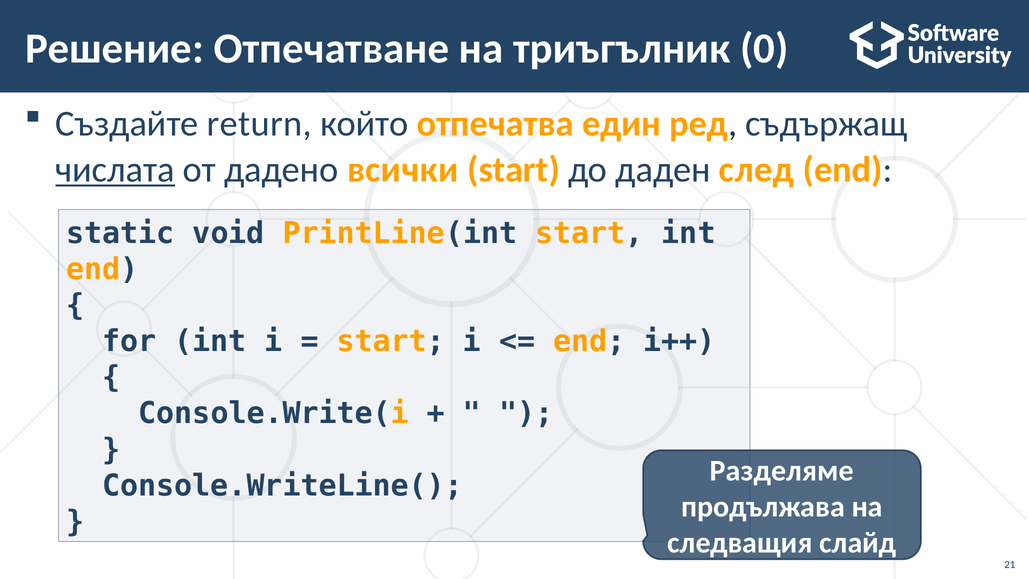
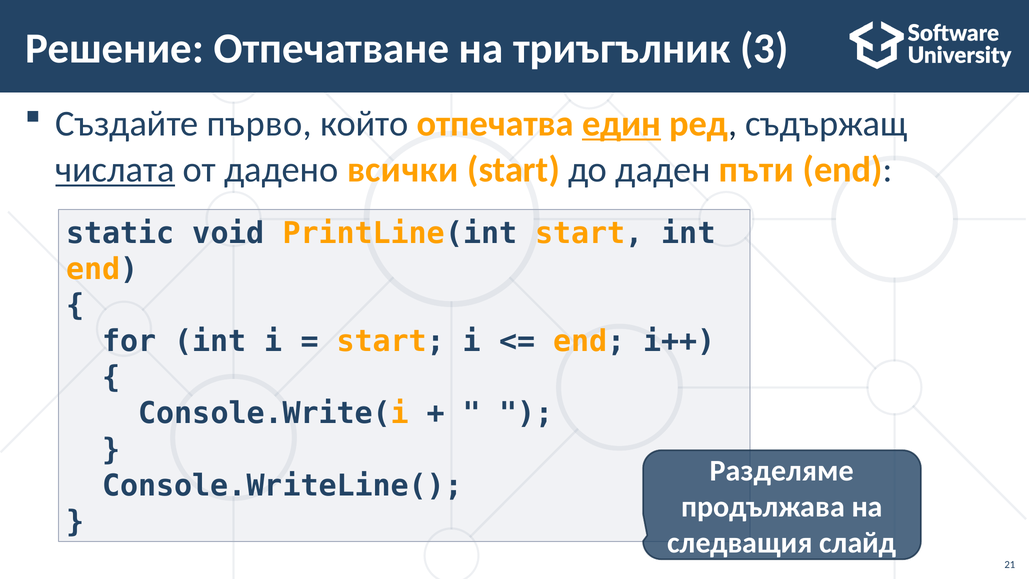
0: 0 -> 3 (764, 49)
return: return -> първо (259, 124)
един underline: none -> present (622, 124)
след: след -> пъти (756, 170)
